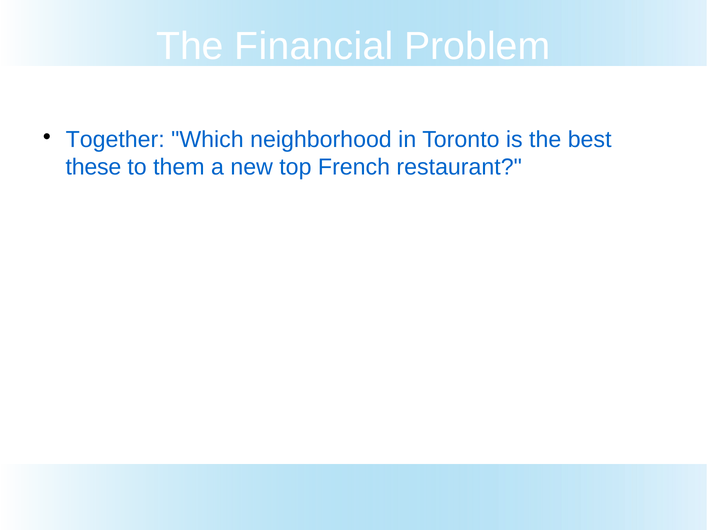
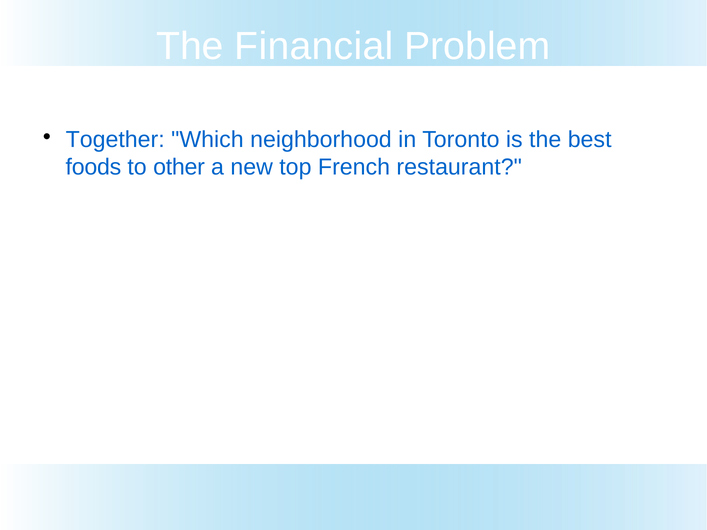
these: these -> foods (93, 167)
them: them -> other (179, 167)
